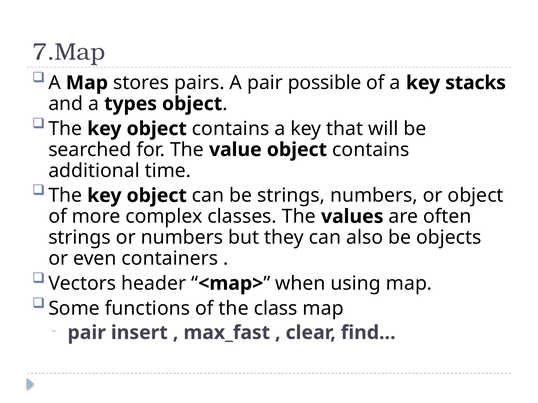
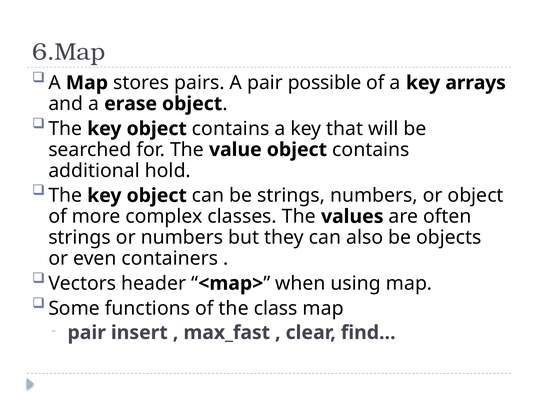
7.Map: 7.Map -> 6.Map (69, 52)
stacks: stacks -> arrays (476, 83)
types: types -> erase (131, 104)
time: time -> hold (168, 171)
